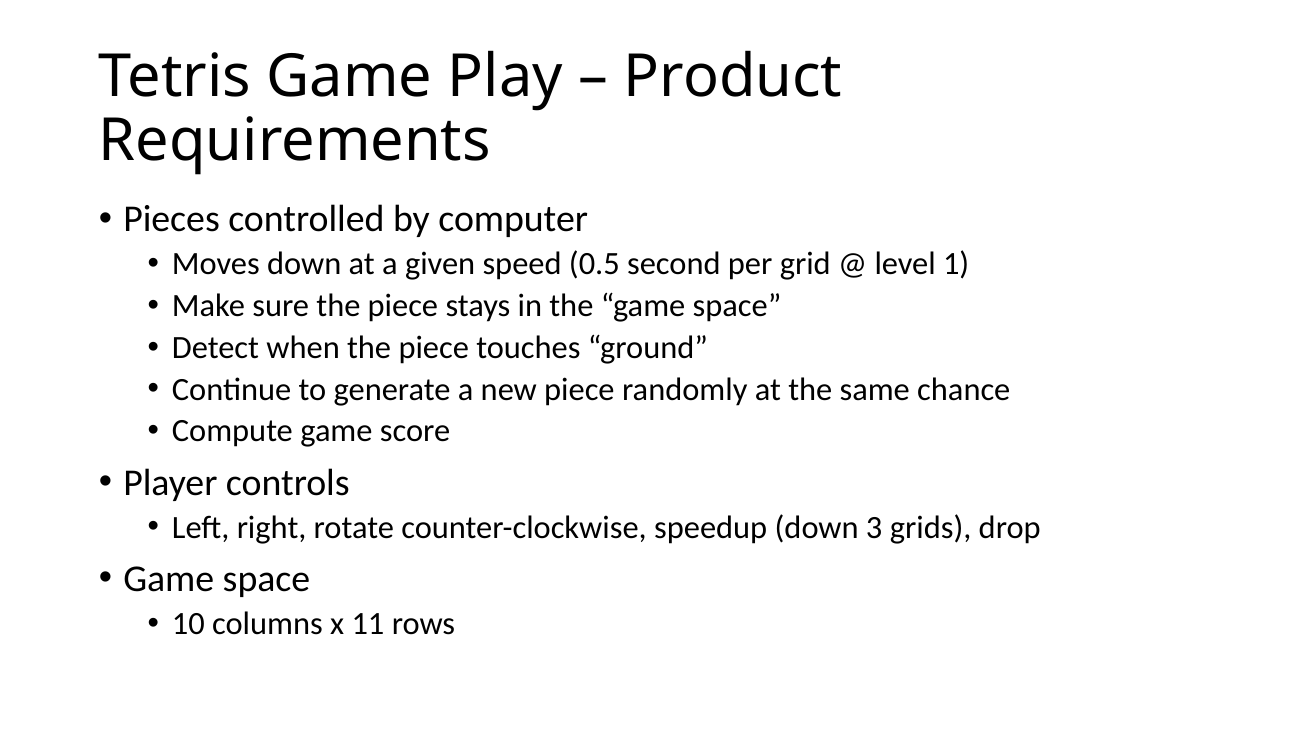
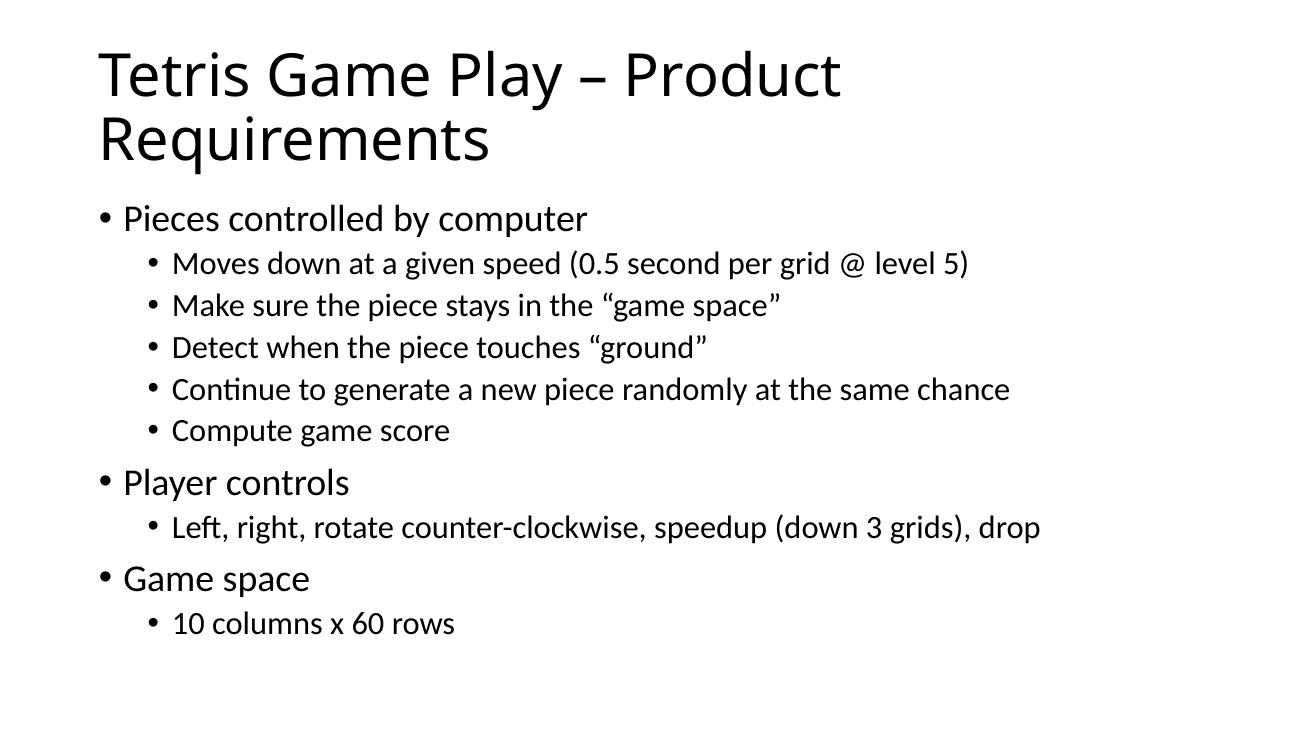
1: 1 -> 5 (956, 264)
11: 11 -> 60 (368, 624)
